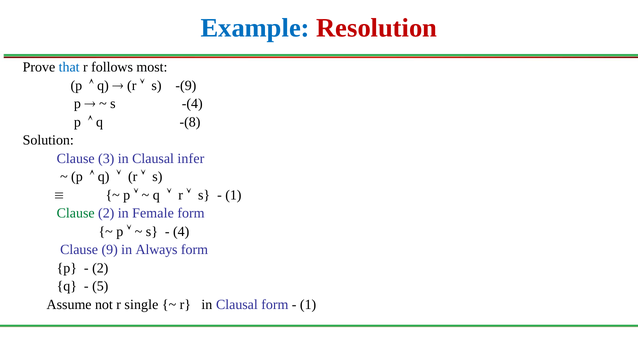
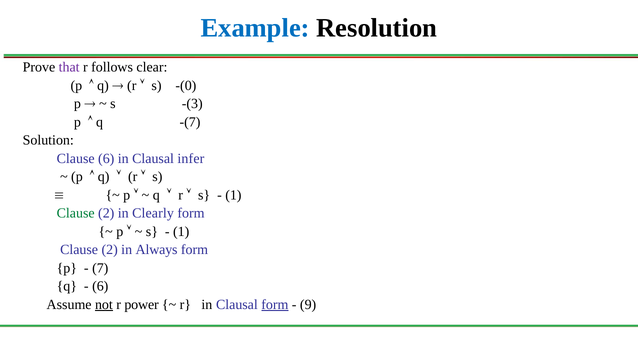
Resolution colour: red -> black (377, 28)
that colour: blue -> purple (69, 67)
most: most -> clear (152, 67)
-(9: -(9 -> -(0 (186, 85)
-(4: -(4 -> -(3 (192, 104)
-(8: -(8 -> -(7 (190, 122)
Clause 3: 3 -> 6 (106, 158)
Female: Female -> Clearly (153, 213)
4: 4 -> 1 (181, 231)
9: 9 -> 2 (110, 250)
2: 2 -> 7 (100, 268)
5: 5 -> 6 (100, 286)
not underline: none -> present (104, 304)
single: single -> power (142, 304)
form underline: none -> present (275, 304)
1: 1 -> 9 (308, 304)
